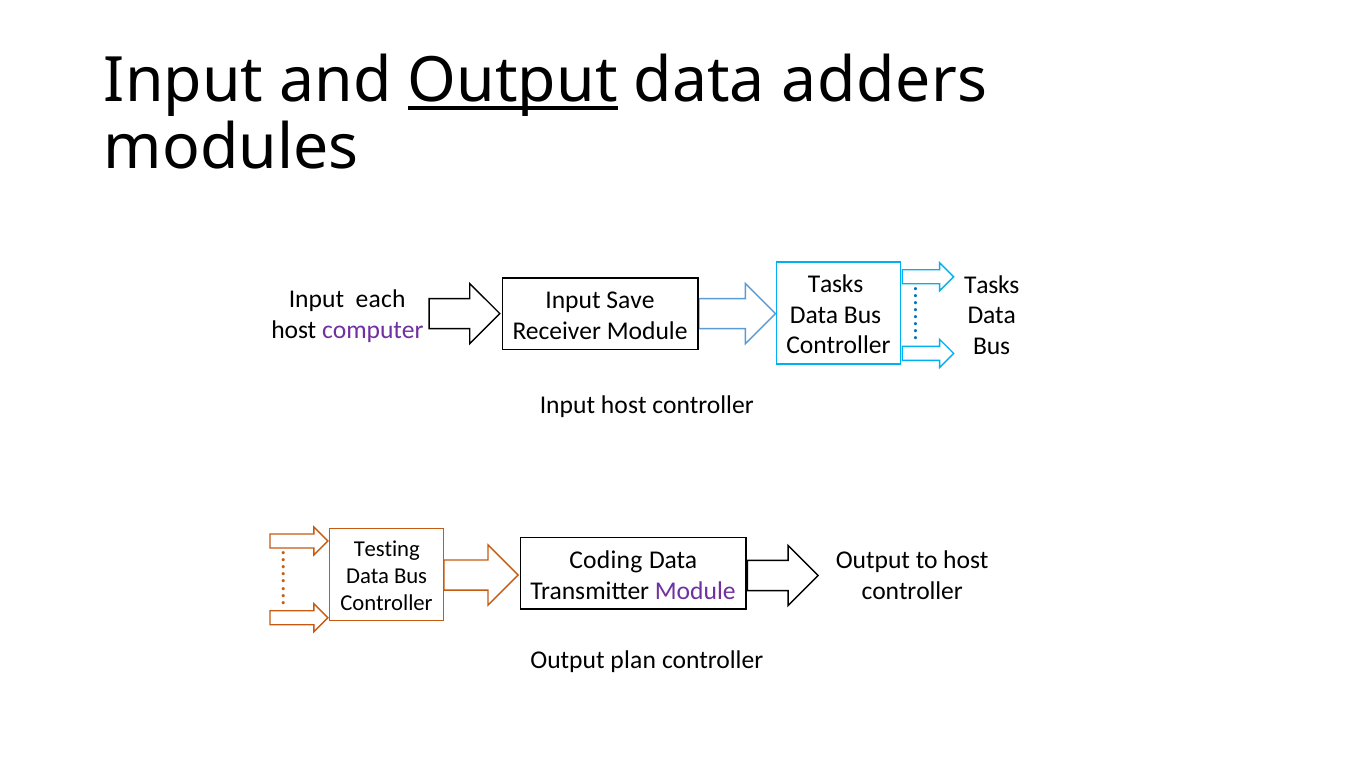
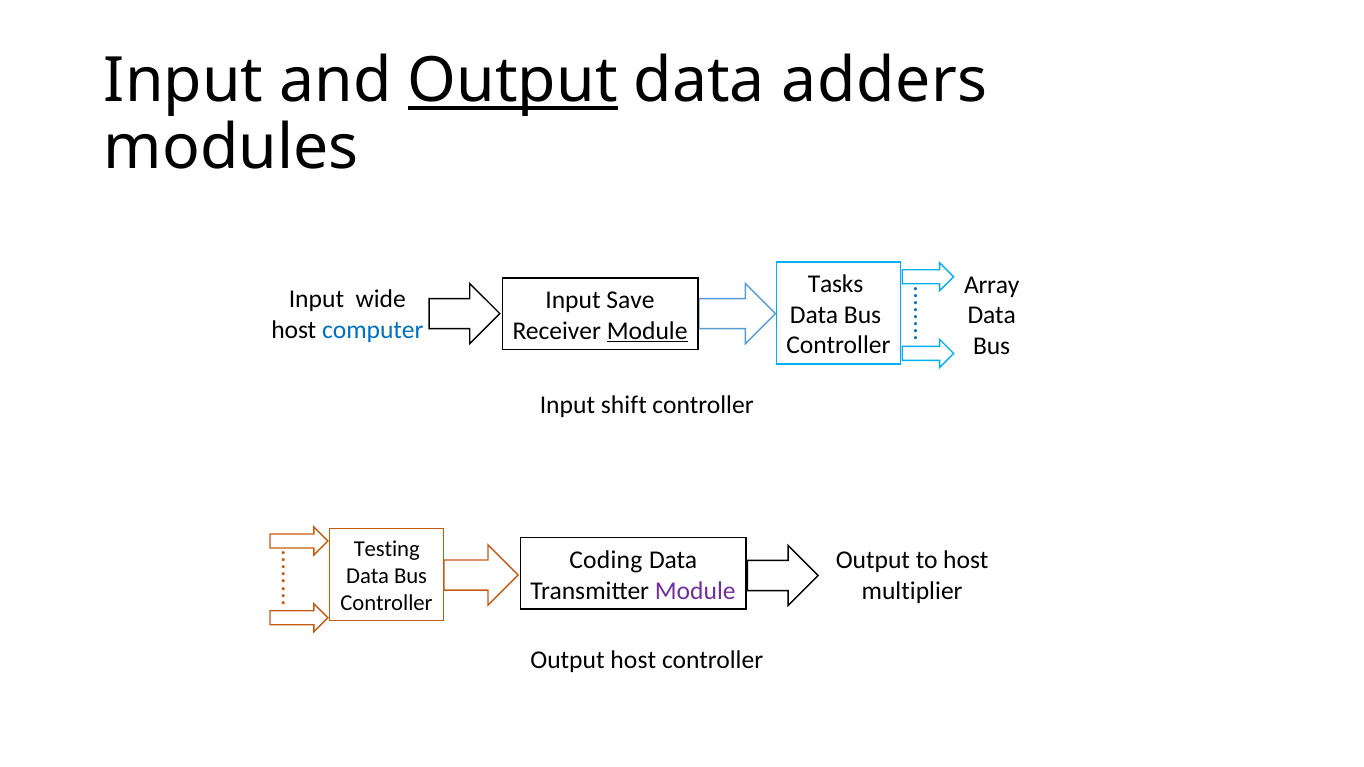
Tasks: Tasks -> Array (992, 285)
each: each -> wide (381, 299)
computer colour: purple -> blue (373, 330)
Module underline: none -> present (647, 331)
Input host: host -> shift (624, 405)
controller: controller -> multiplier (912, 591)
Output plan: plan -> host (633, 661)
